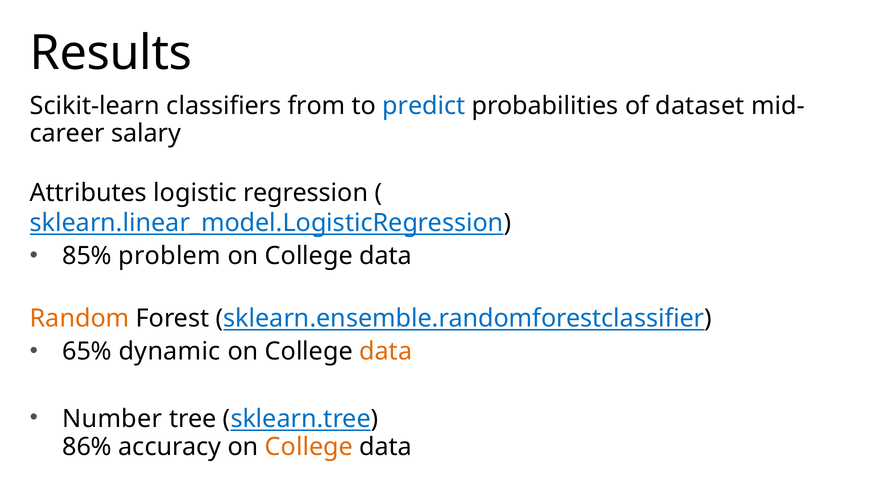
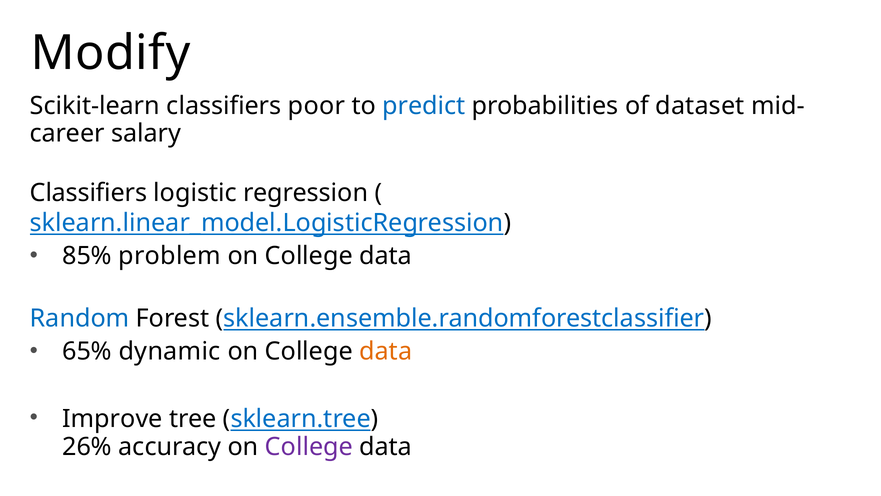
Results: Results -> Modify (111, 53)
from: from -> poor (316, 106)
Attributes: Attributes -> Classifiers (88, 193)
Random colour: orange -> blue (80, 318)
Number: Number -> Improve (112, 418)
86%: 86% -> 26% (87, 446)
College colour: orange -> purple (309, 446)
